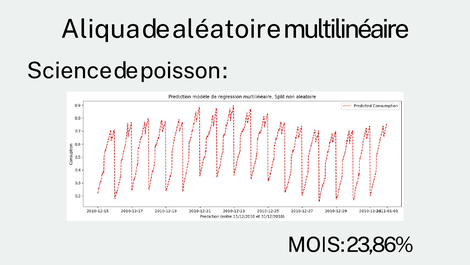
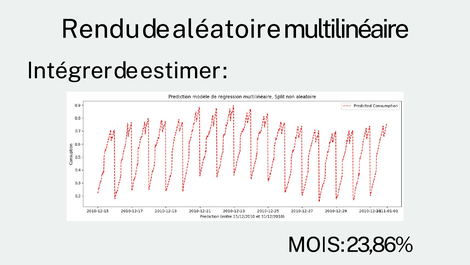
Aliqua: Aliqua -> Rendu (100, 29)
Science: Science -> Intégrer (70, 71)
poisson: poisson -> estimer (180, 71)
